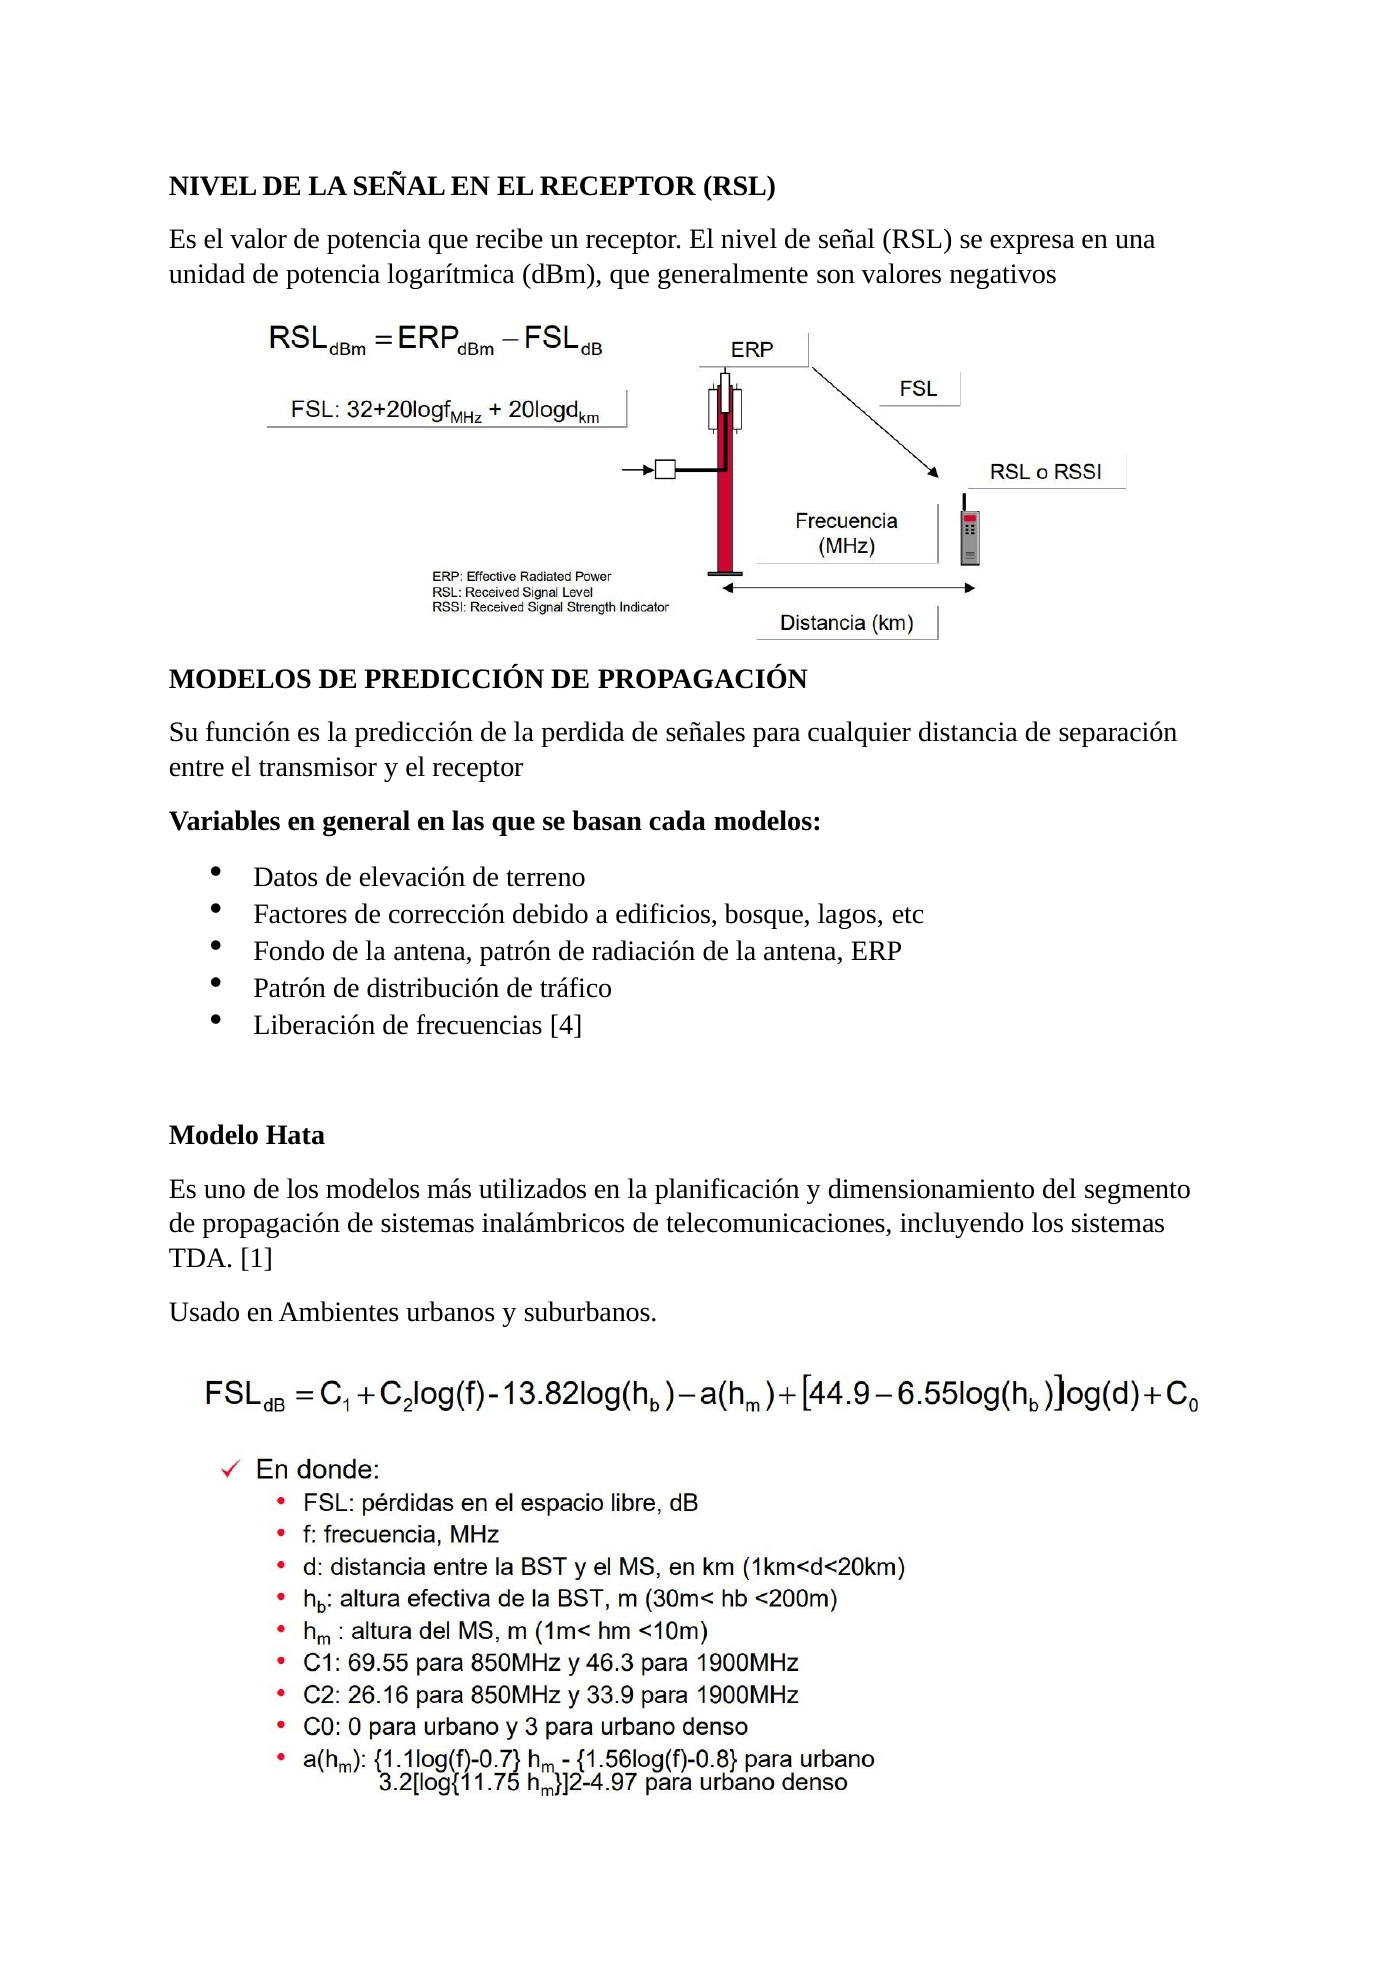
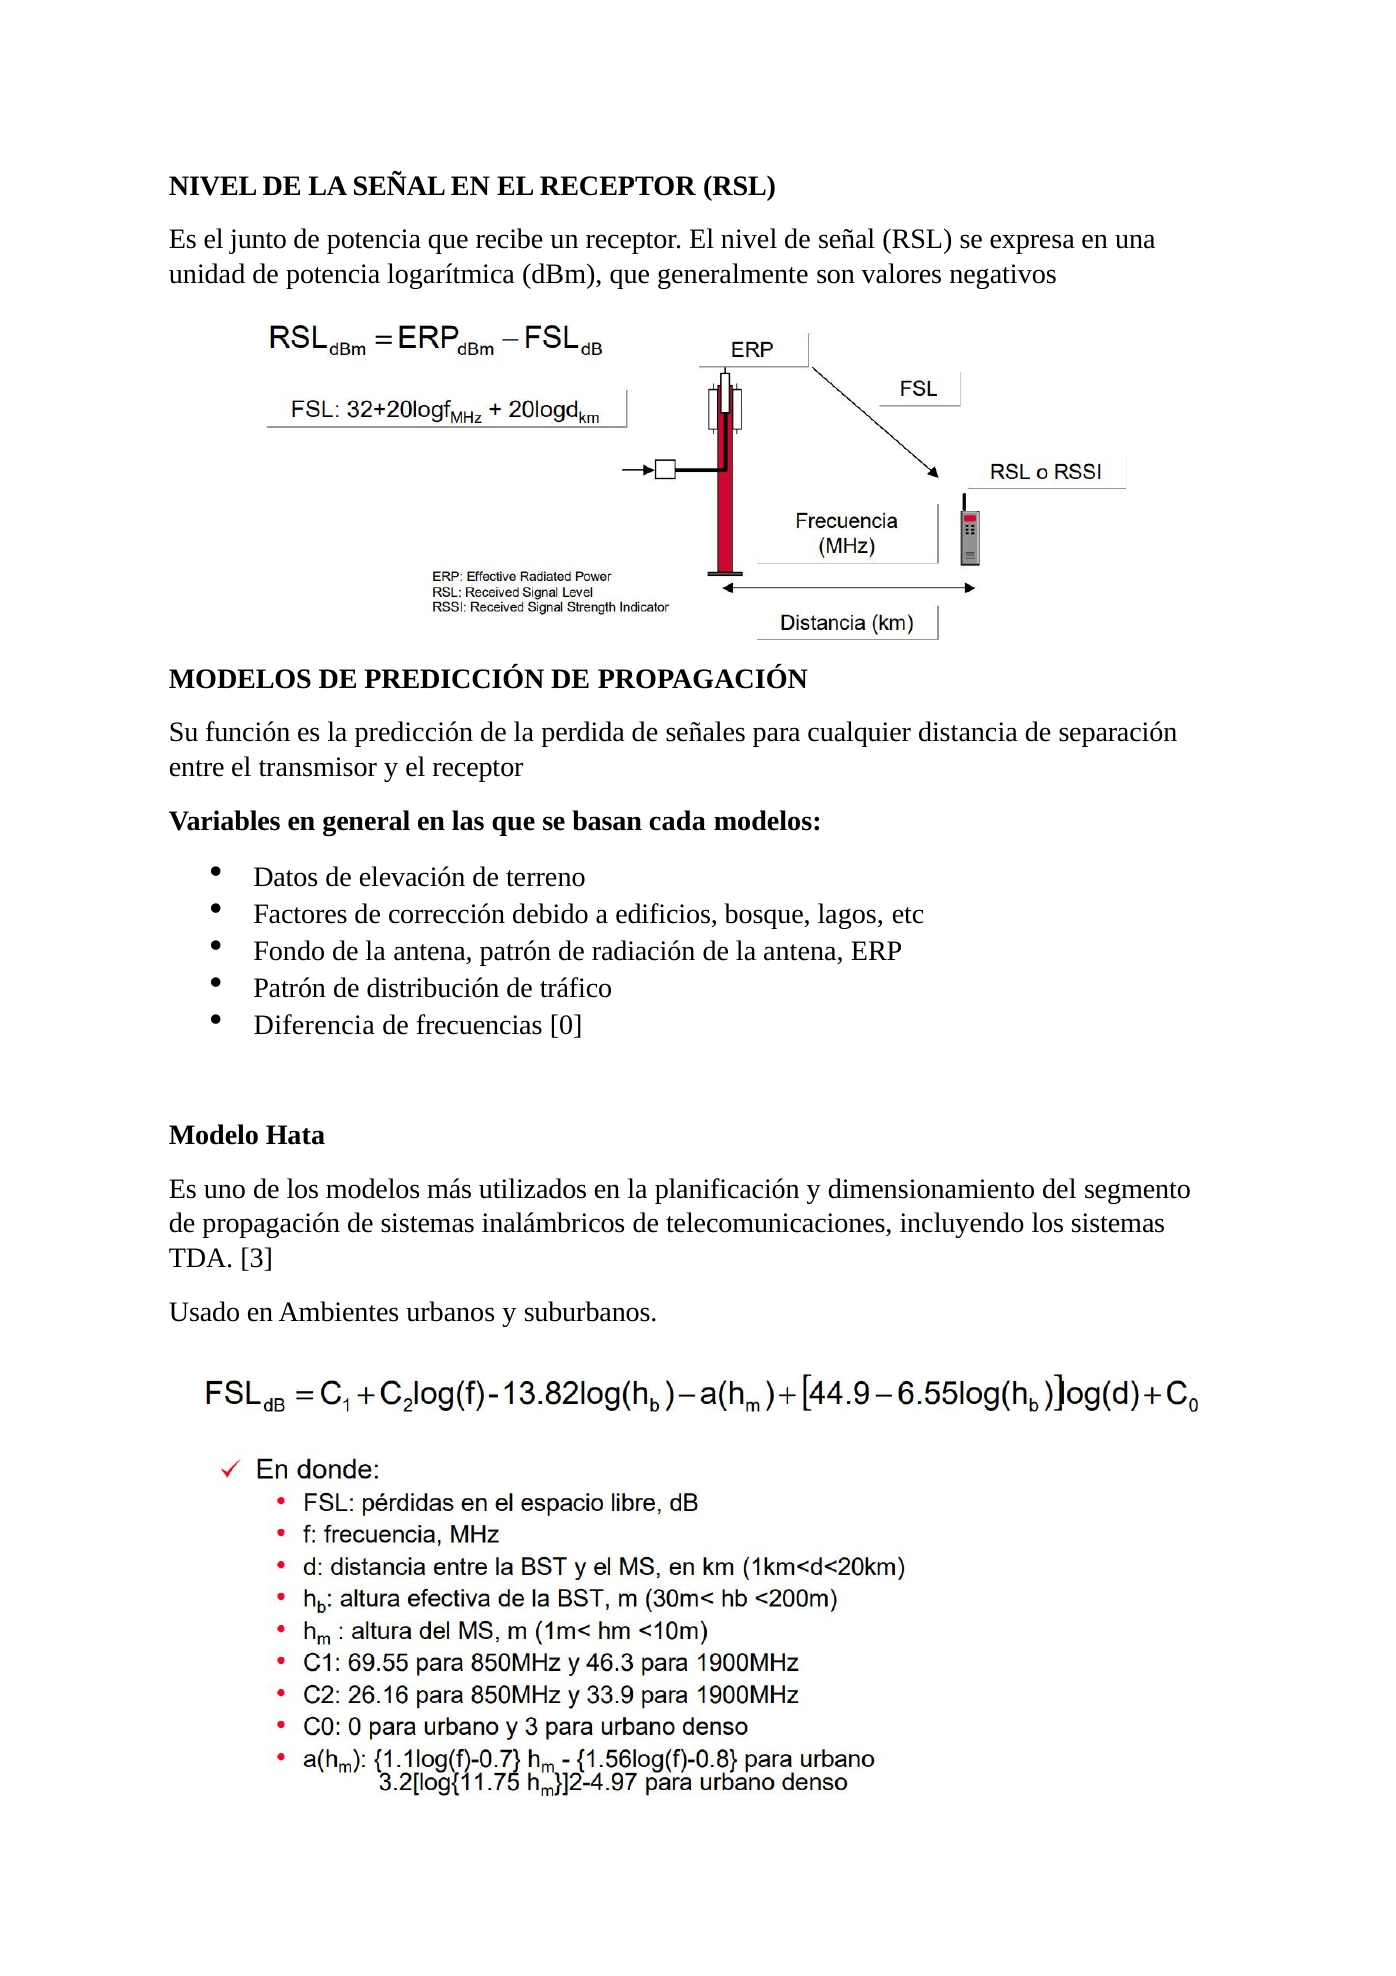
valor: valor -> junto (259, 239)
Liberación: Liberación -> Diferencia (314, 1025)
4: 4 -> 0 (566, 1025)
1: 1 -> 3 (257, 1258)
